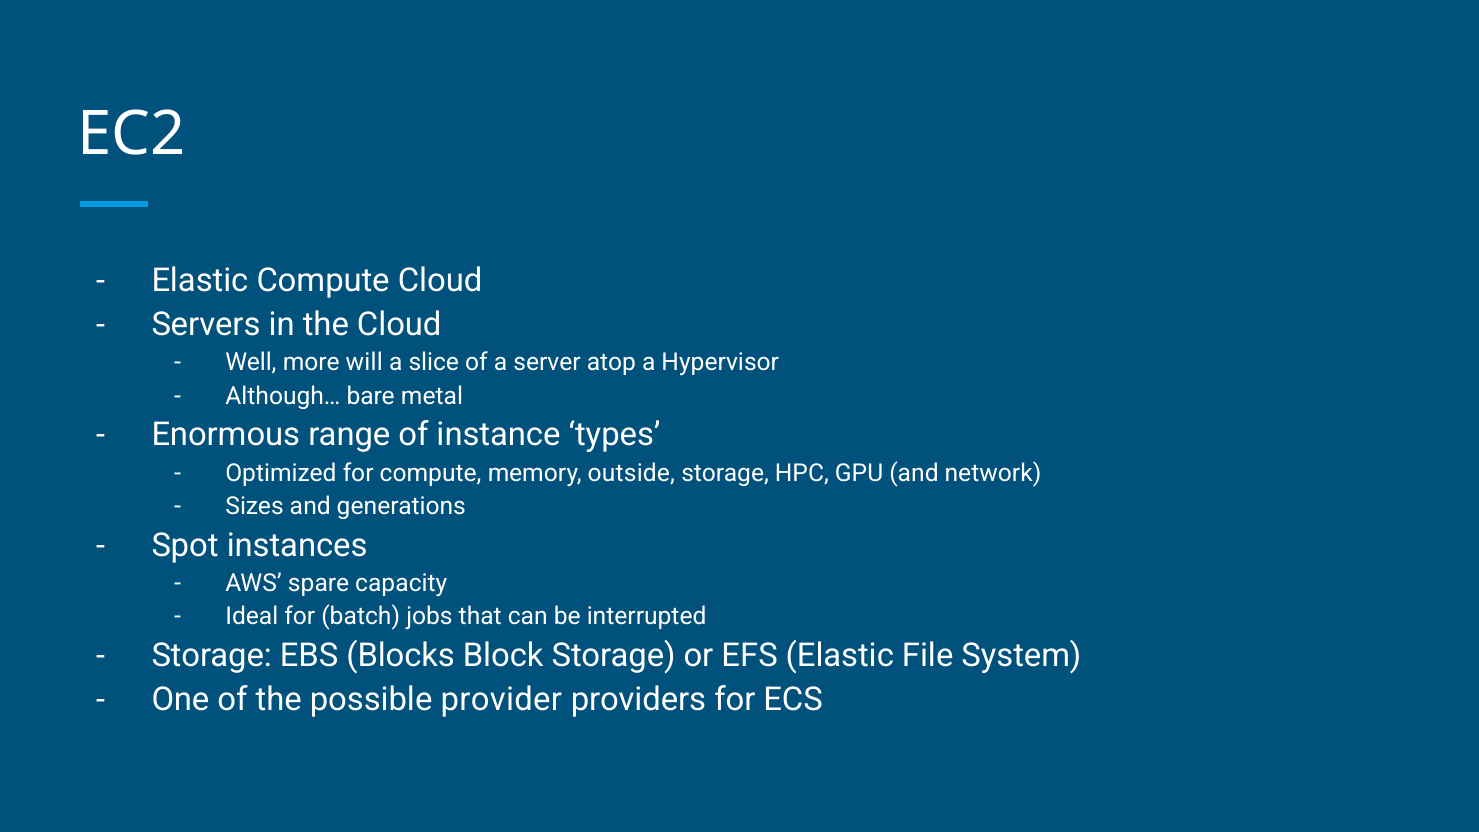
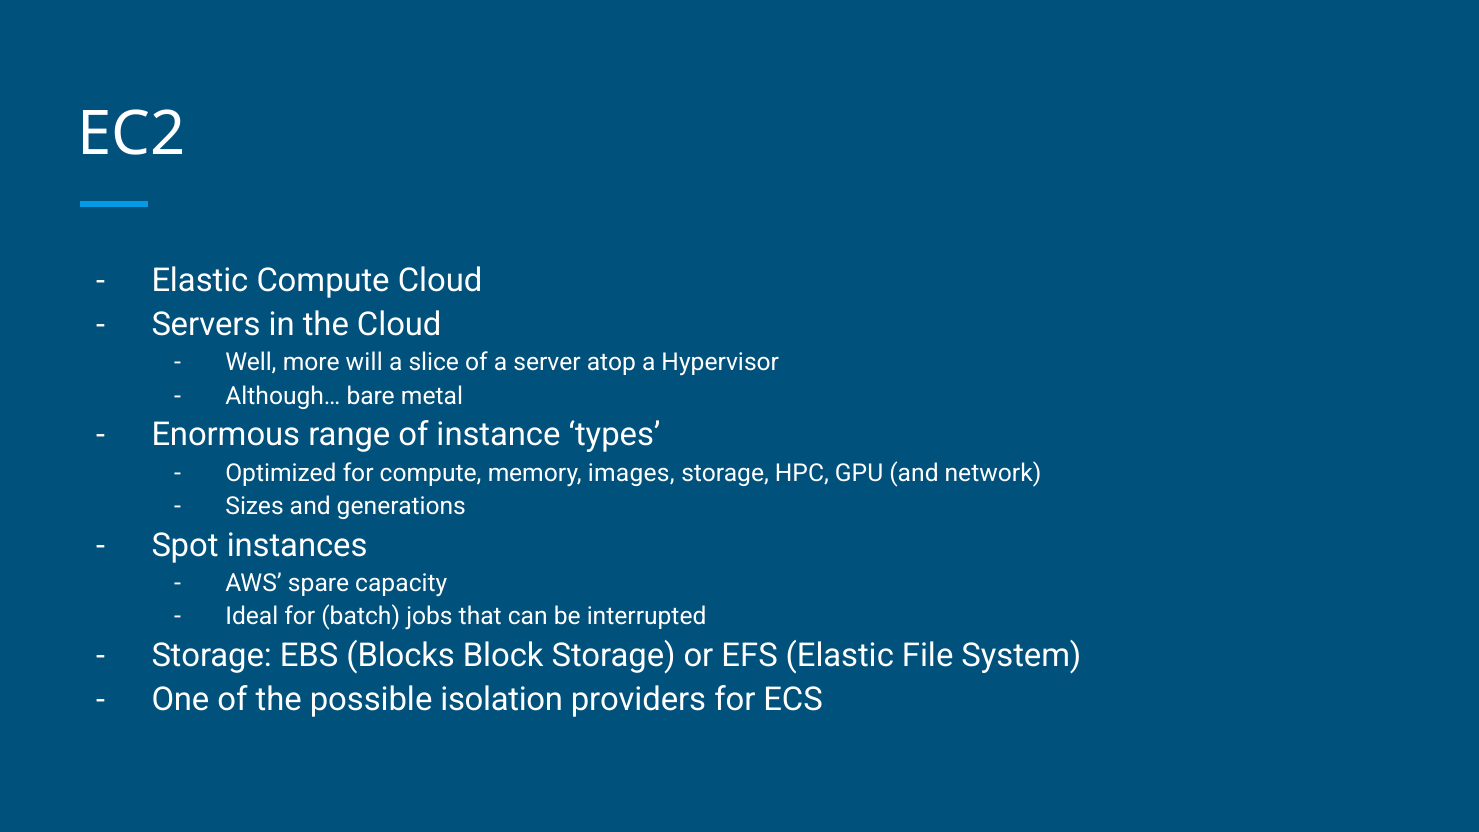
outside: outside -> images (631, 473)
provider: provider -> isolation (502, 700)
